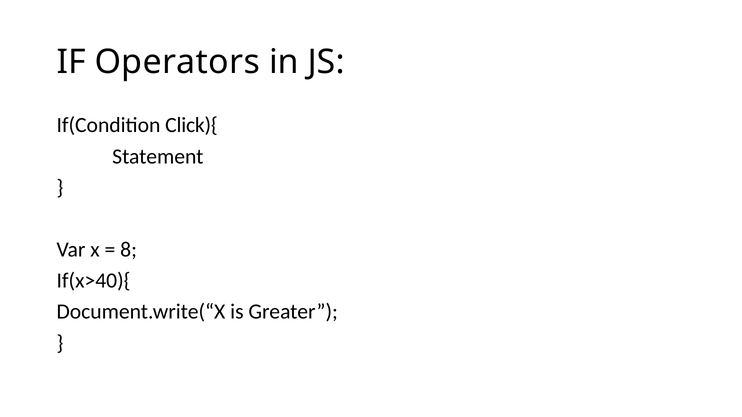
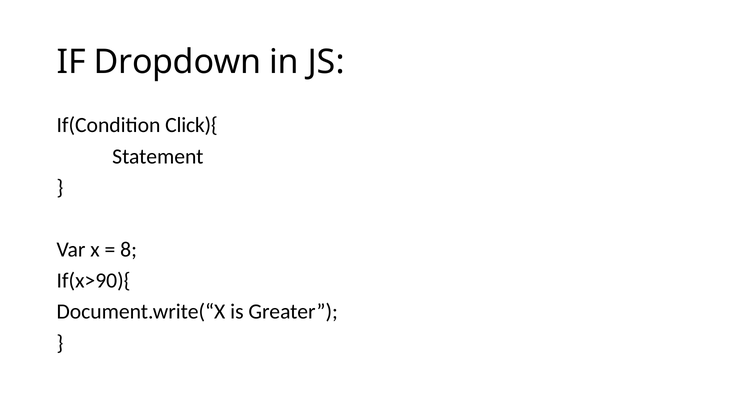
Operators: Operators -> Dropdown (178, 62)
If(x>40){: If(x>40){ -> If(x>90){ (94, 281)
